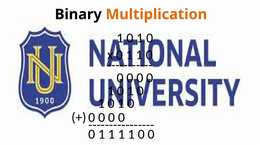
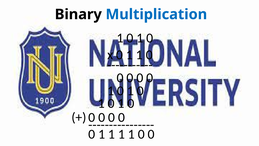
Multiplication colour: orange -> blue (156, 14)
